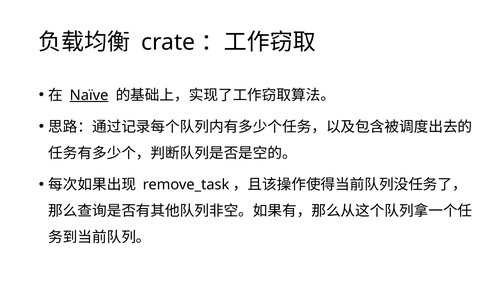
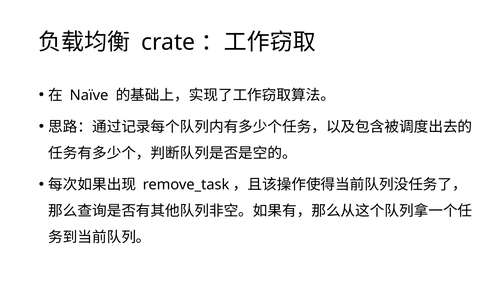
Naïve underline: present -> none (89, 95)
